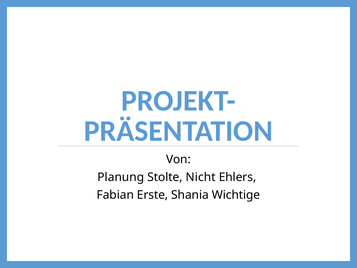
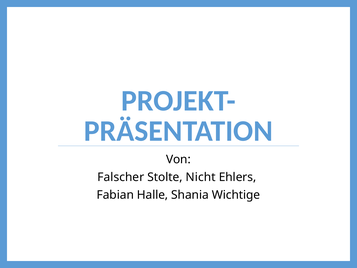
Planung: Planung -> Falscher (121, 177)
Erste: Erste -> Halle (153, 195)
